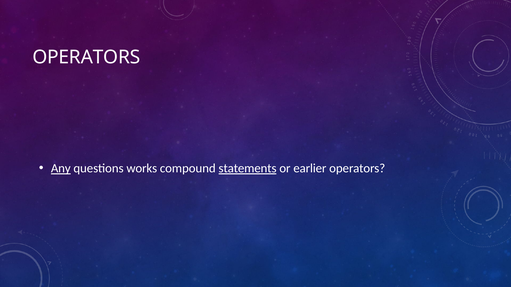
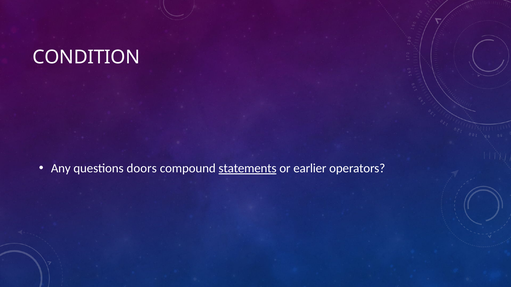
OPERATORS: OPERATORS -> CONDITION (86, 57)
Any underline: present -> none (61, 169)
works: works -> doors (142, 169)
